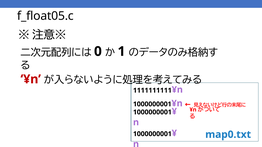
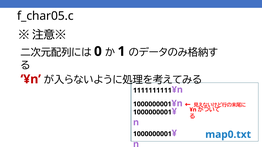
f_float05.c: f_float05.c -> f_char05.c (45, 16)
